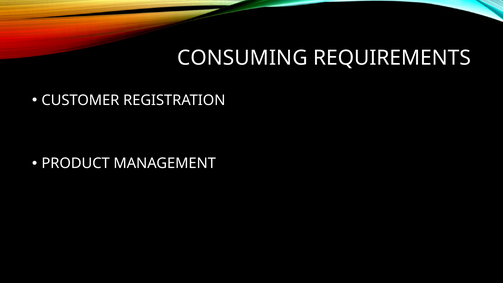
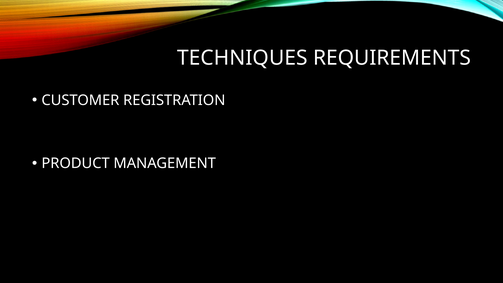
CONSUMING: CONSUMING -> TECHNIQUES (242, 58)
